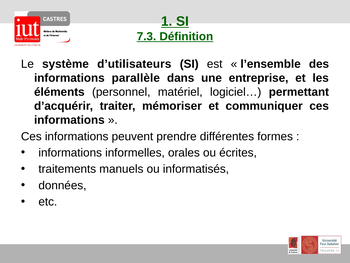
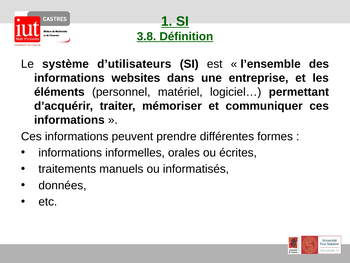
7.3: 7.3 -> 3.8 (146, 36)
parallèle: parallèle -> websites (136, 78)
